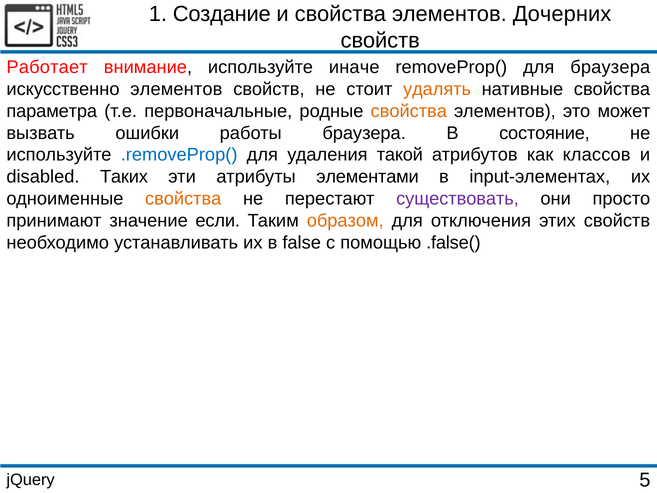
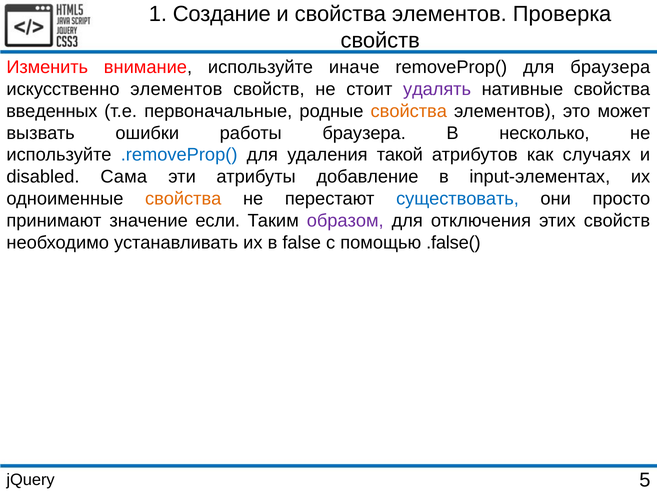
Дочерних: Дочерних -> Проверка (562, 14)
Работает: Работает -> Изменить (47, 67)
удалять colour: orange -> purple (437, 89)
параметра: параметра -> введенных (52, 111)
состояние: состояние -> несколько (544, 133)
классов: классов -> случаях (597, 155)
Таких: Таких -> Сама (124, 177)
элементами: элементами -> добавление (367, 177)
существовать colour: purple -> blue (458, 199)
образом colour: orange -> purple (345, 221)
